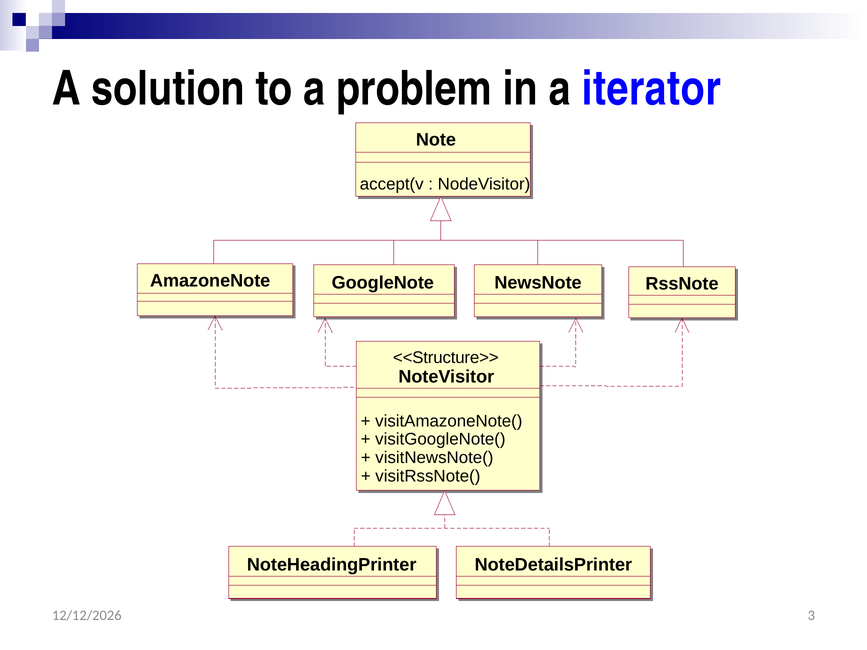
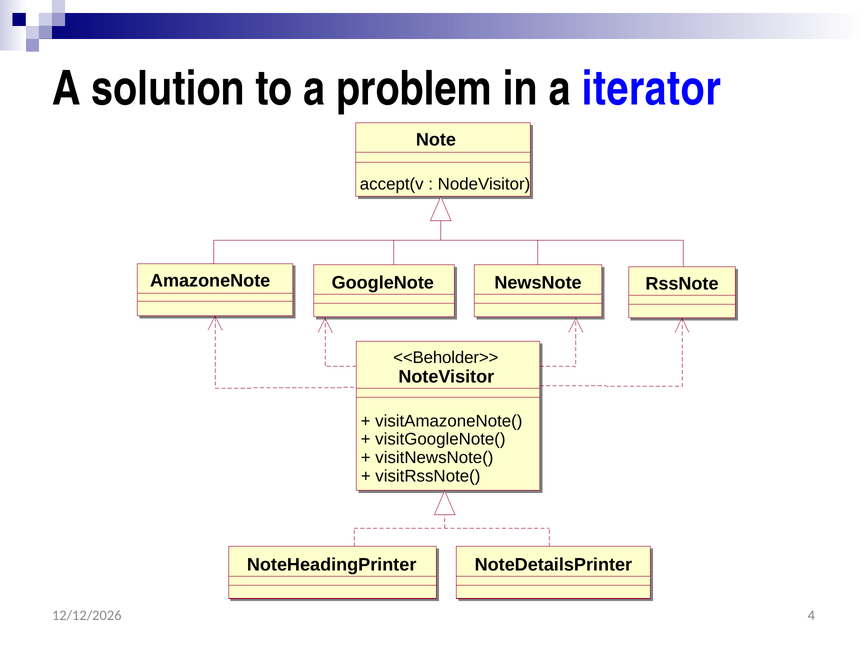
<<Structure>>: <<Structure>> -> <<Beholder>> (446, 358)
3: 3 -> 4 (811, 616)
